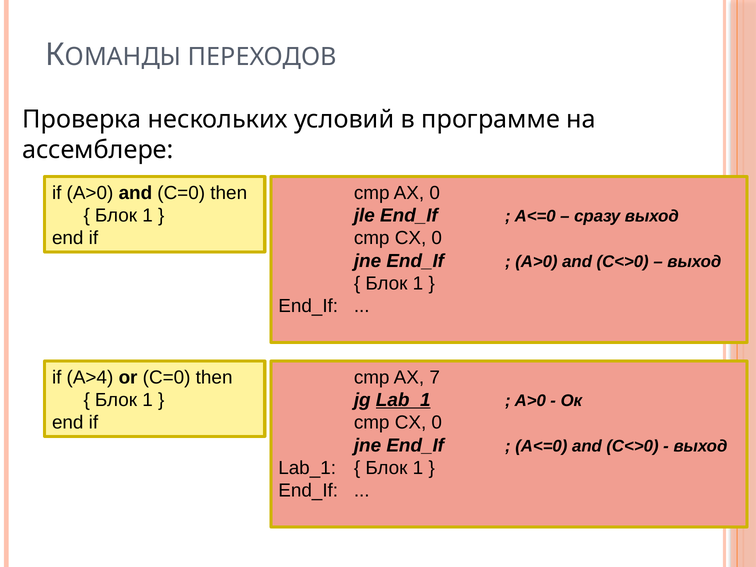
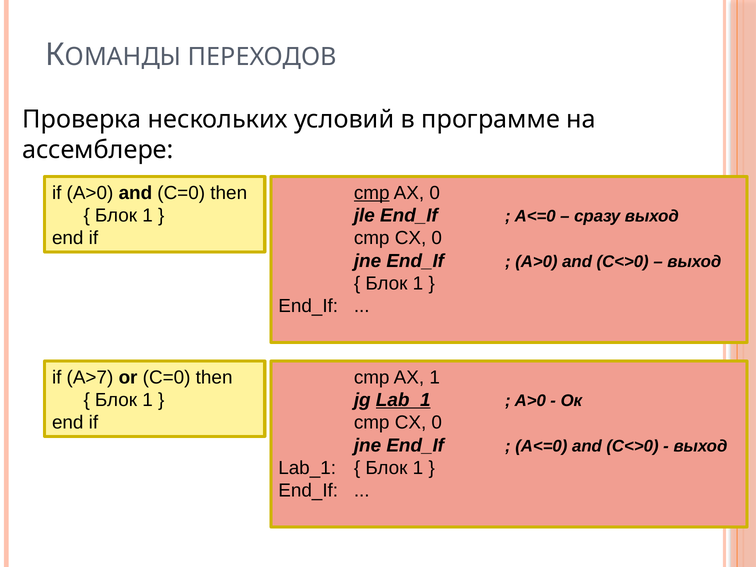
cmp underline: none -> present (372, 193)
A>4: A>4 -> A>7 (90, 377)
AX 7: 7 -> 1 (435, 377)
